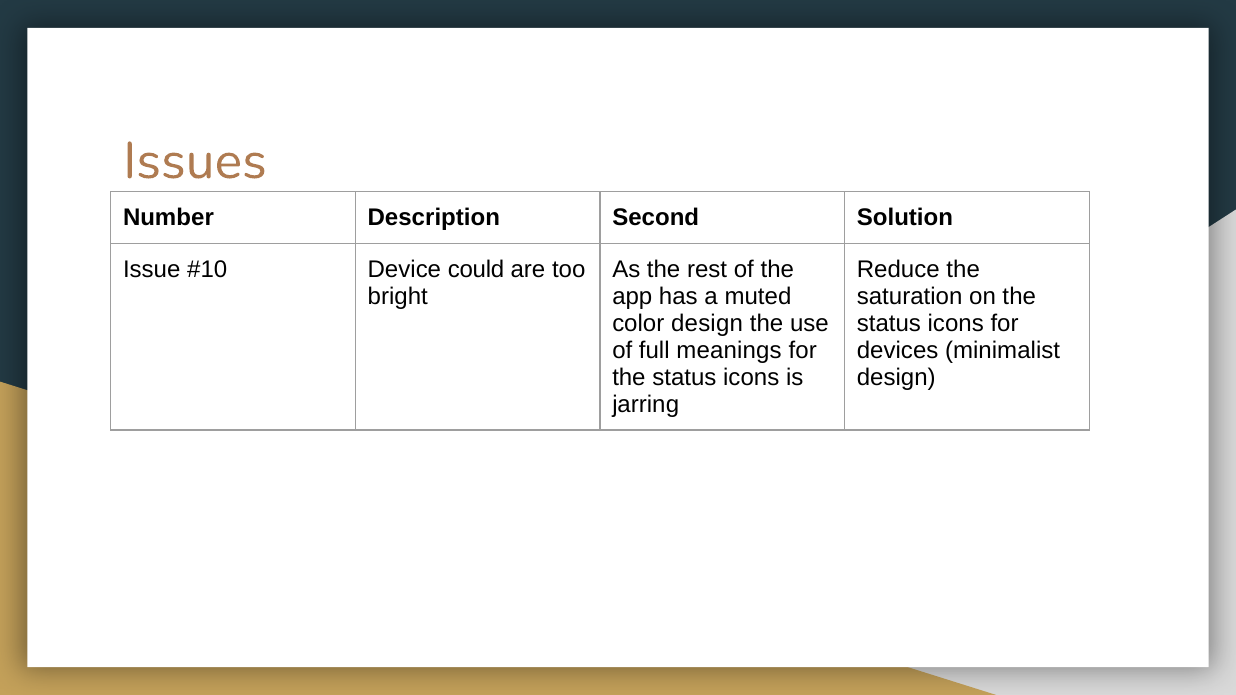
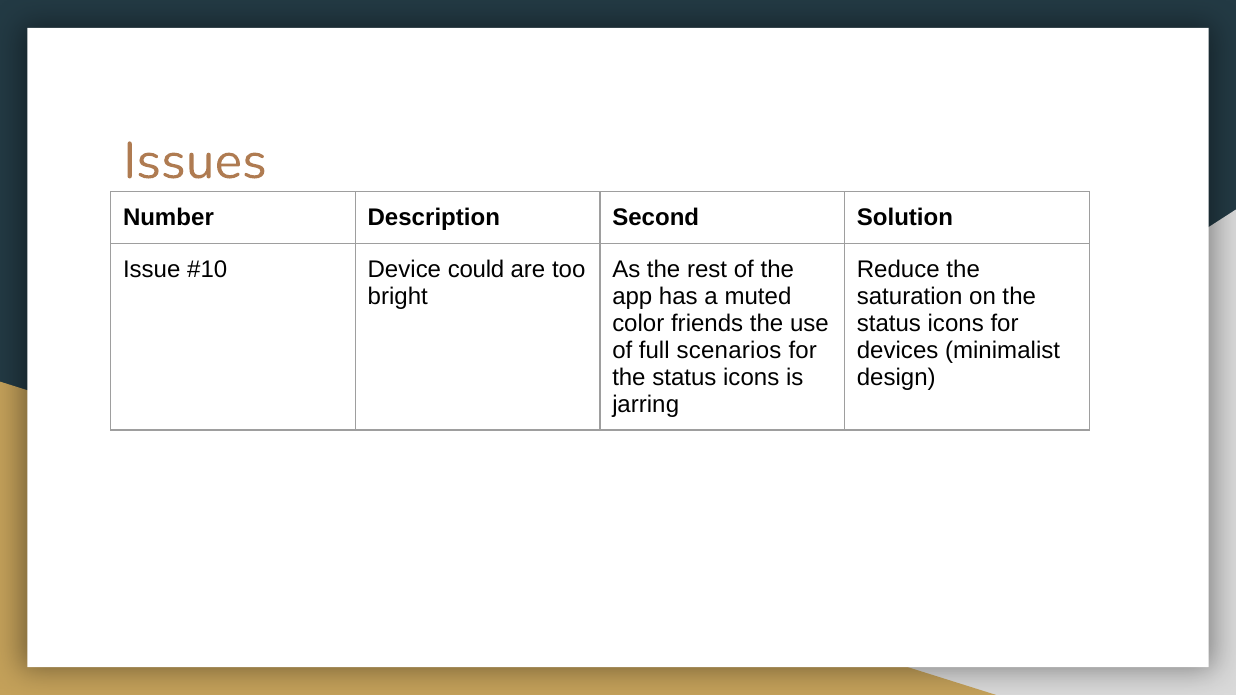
color design: design -> friends (707, 324)
meanings: meanings -> scenarios (729, 351)
